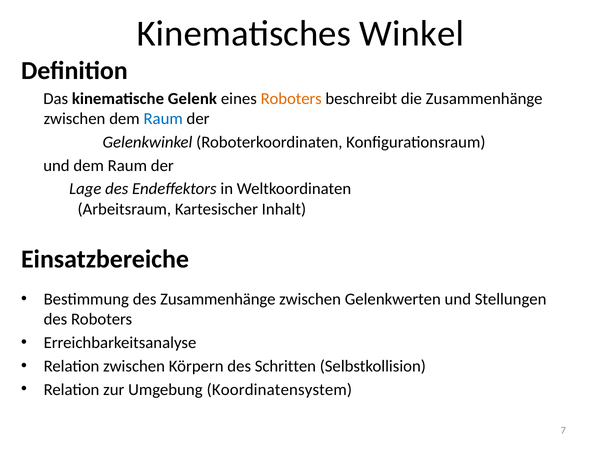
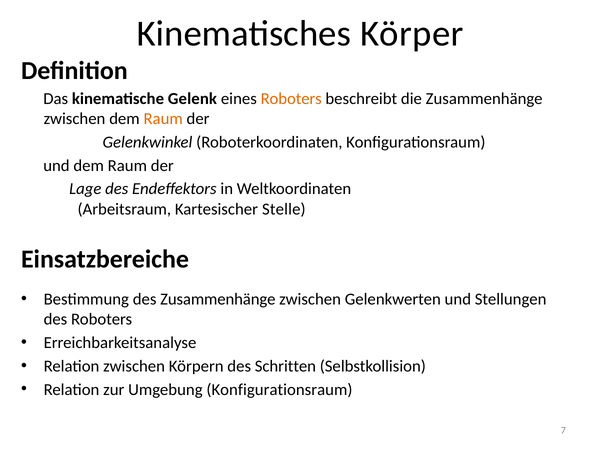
Winkel: Winkel -> Körper (412, 34)
Raum colour: blue -> orange (163, 119)
Inhalt: Inhalt -> Stelle (284, 209)
Umgebung Koordinatensystem: Koordinatensystem -> Konfigurationsraum (279, 390)
